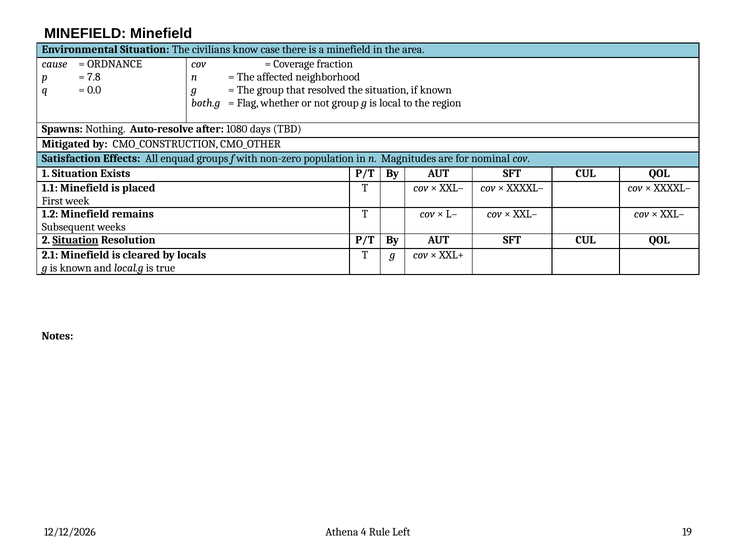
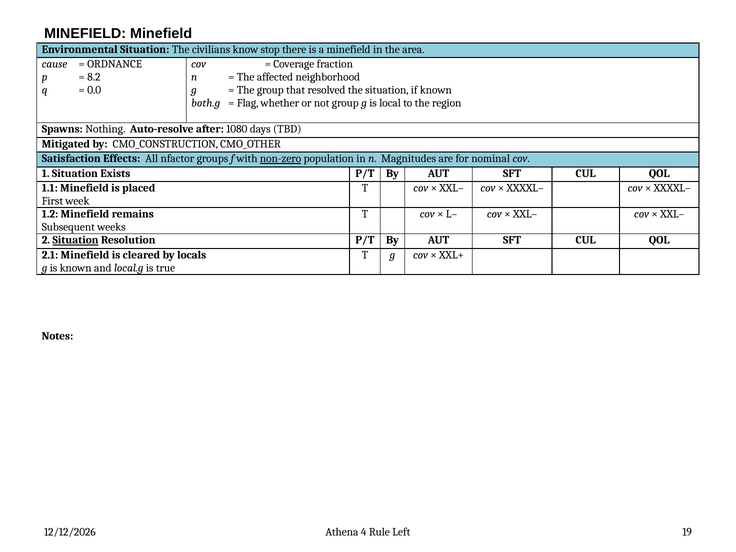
case: case -> stop (270, 49)
7.8: 7.8 -> 8.2 (94, 77)
enquad: enquad -> nfactor (177, 159)
non-zero underline: none -> present (281, 159)
